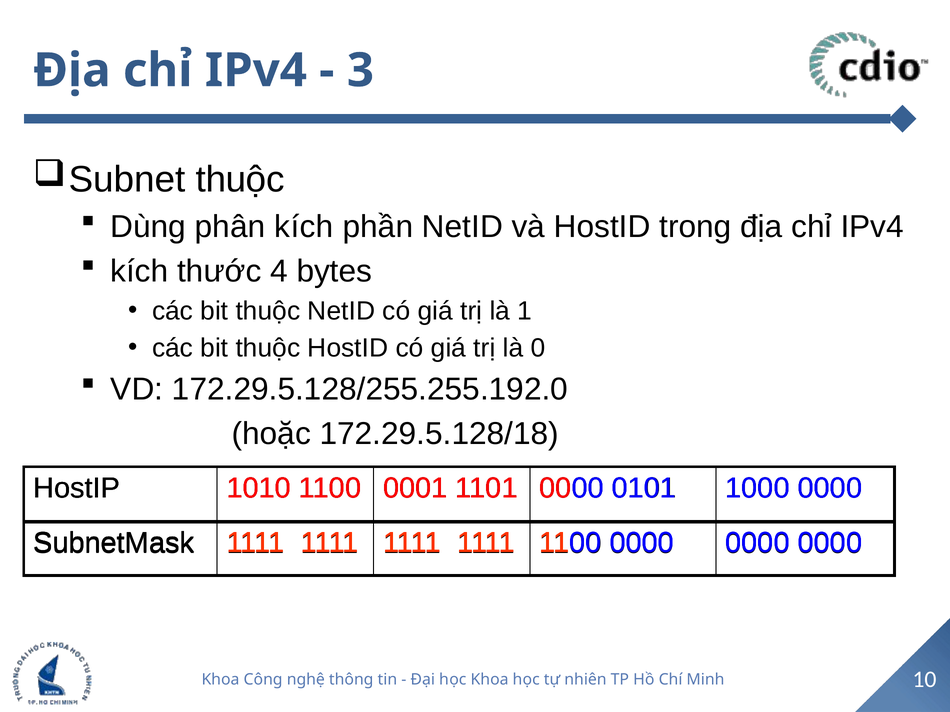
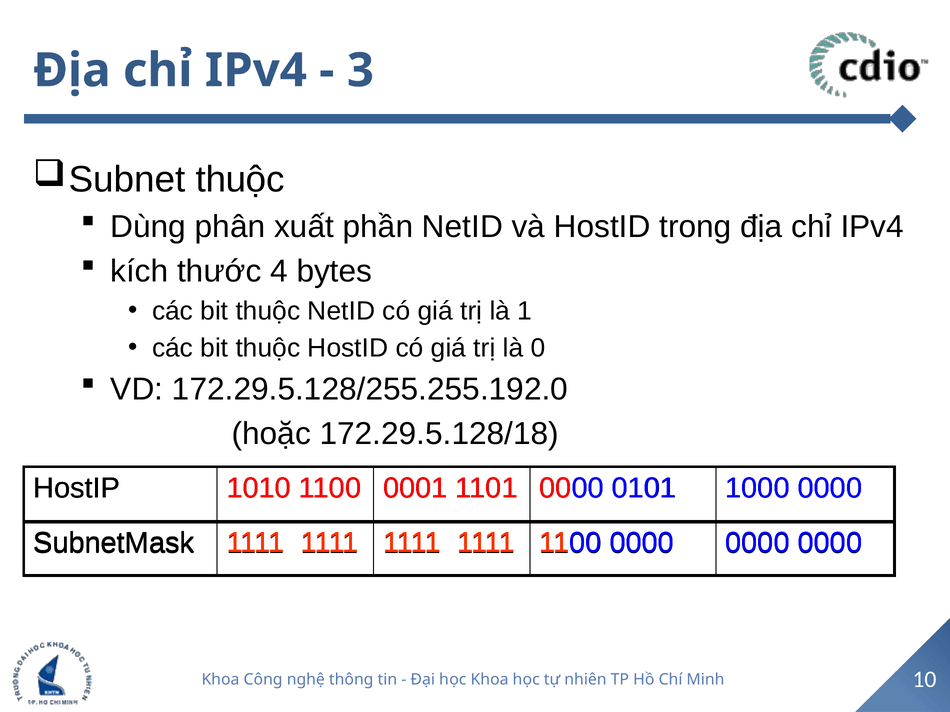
phân kích: kích -> xuất (304, 227)
